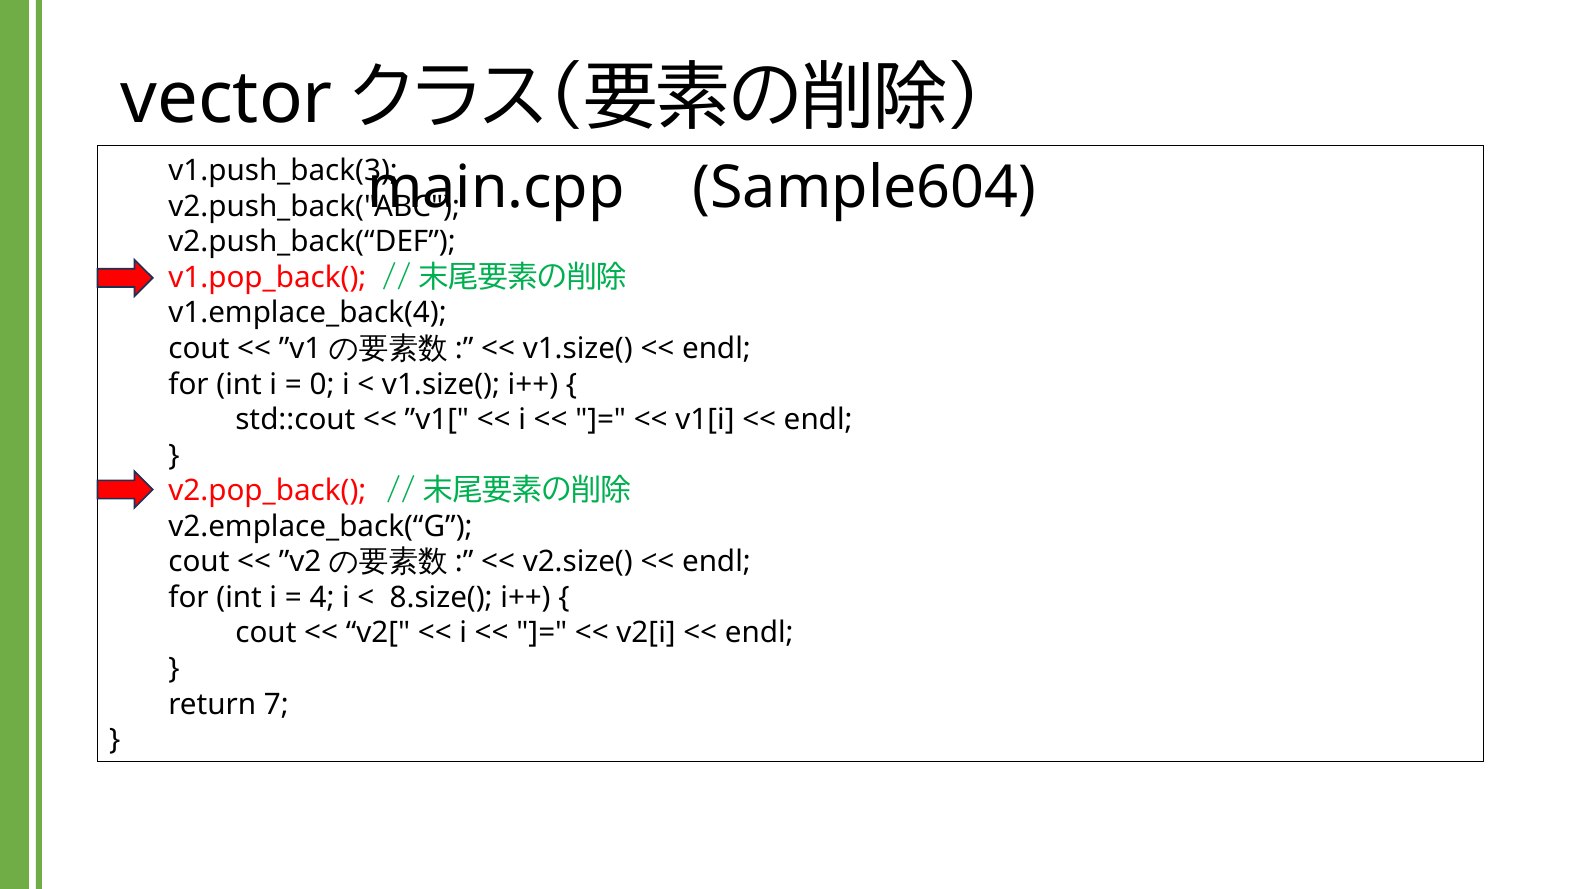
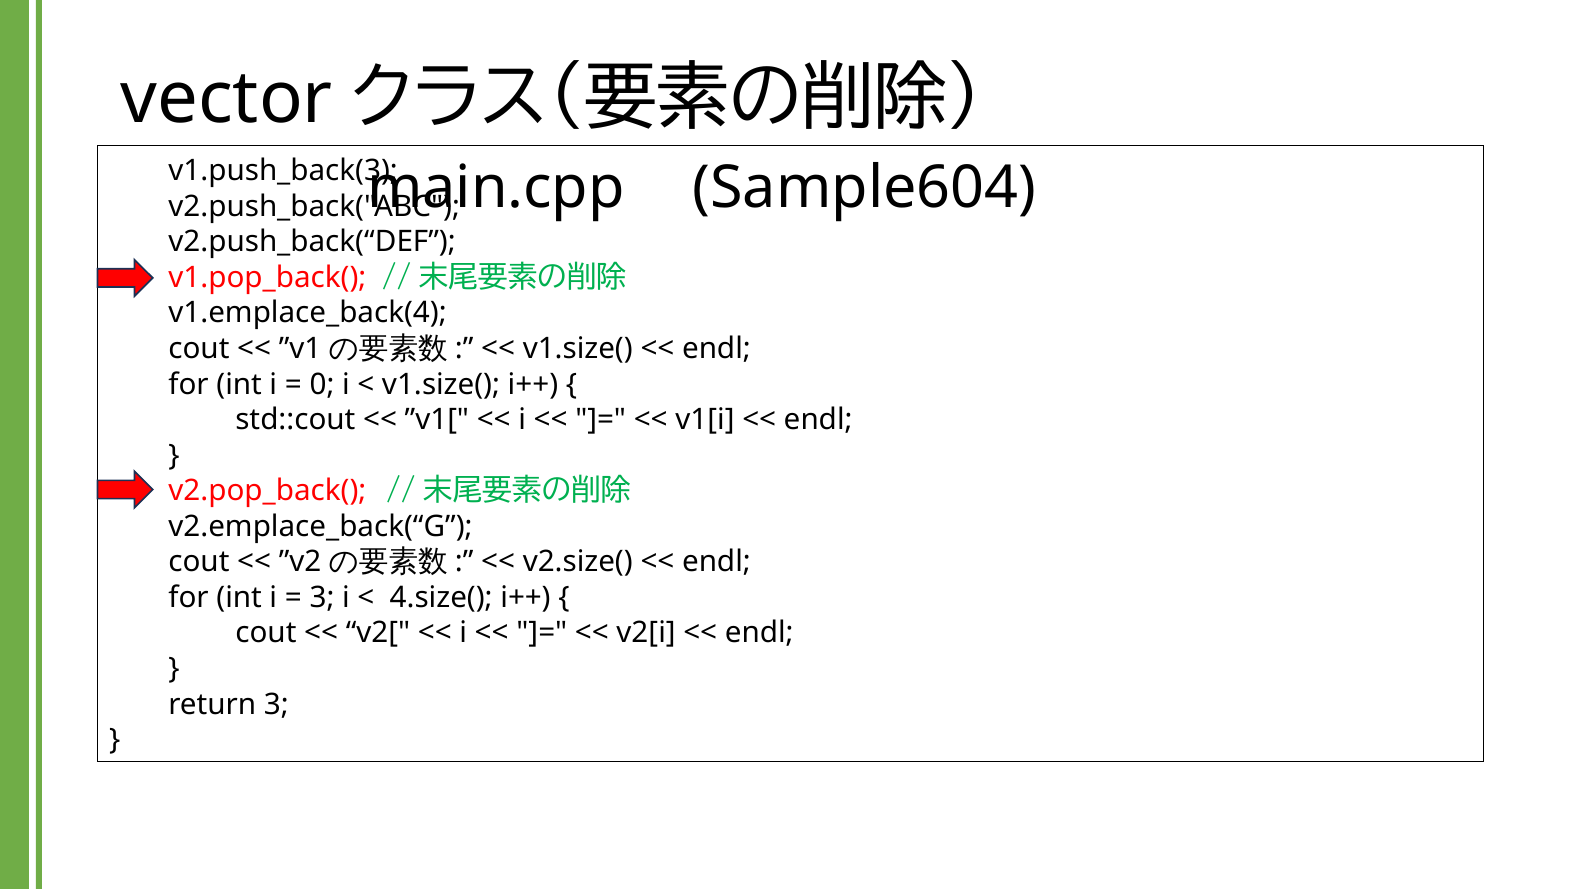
4: 4 -> 3 (322, 598)
8.size(: 8.size( -> 4.size( (441, 598)
return 7: 7 -> 3 (276, 705)
